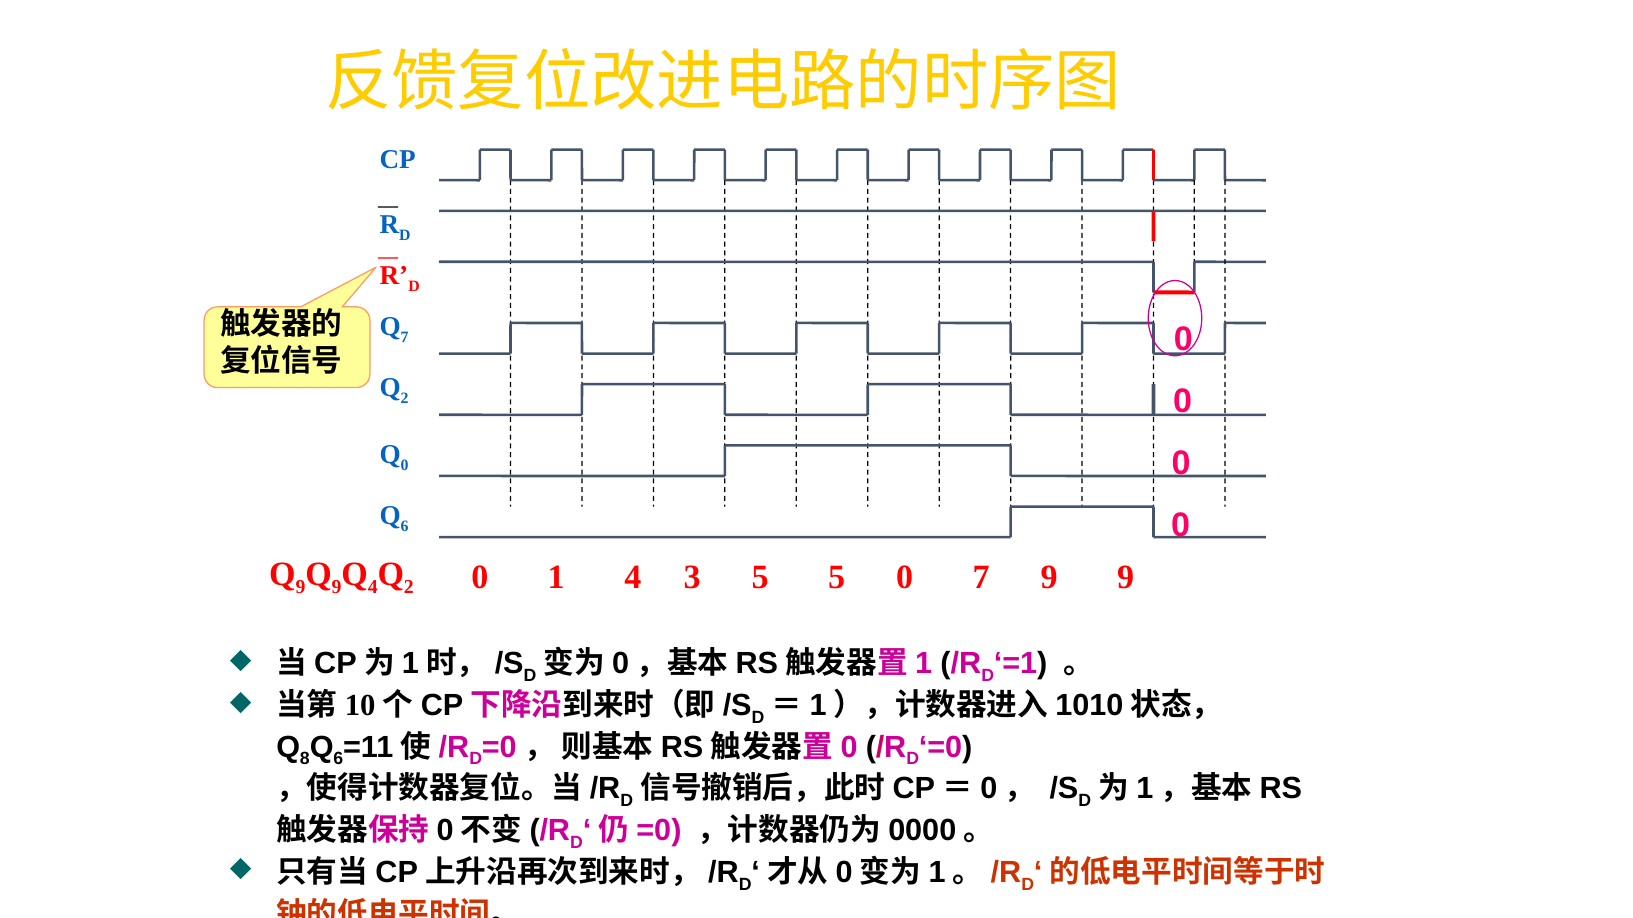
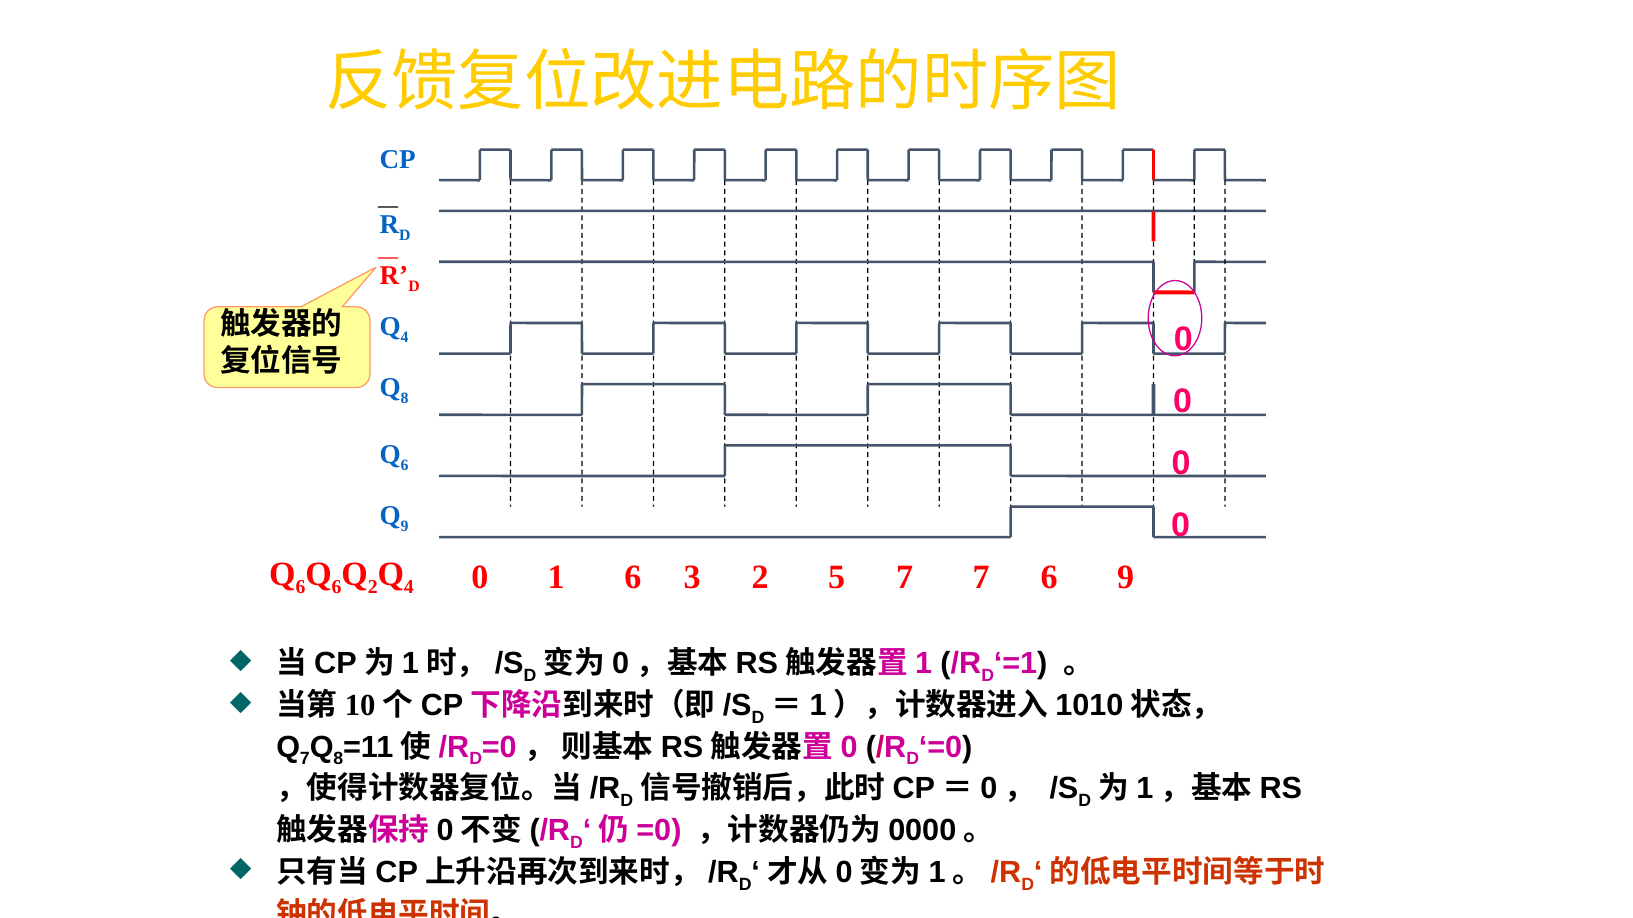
7: 7 -> 4 (405, 337)
2: 2 -> 8 (405, 398)
0: 0 -> 6 (405, 466)
6: 6 -> 9 (405, 527)
9: 9 -> 6 (300, 588)
9: 9 -> 6 (337, 588)
4: 4 -> 2 (373, 588)
2: 2 -> 4 (409, 588)
1 4: 4 -> 6 (633, 577)
3 5: 5 -> 2 (760, 577)
5 0: 0 -> 7 (905, 577)
7 9: 9 -> 6 (1049, 577)
8: 8 -> 7 (305, 760)
6: 6 -> 8 (338, 760)
